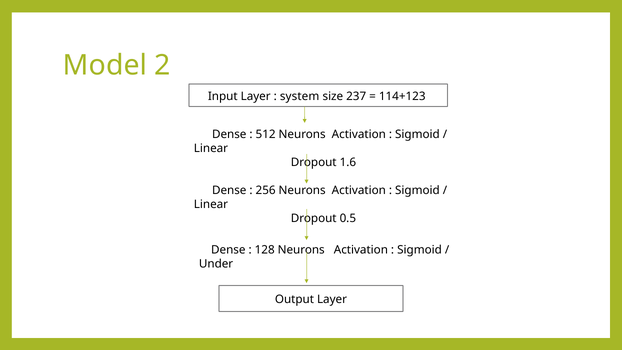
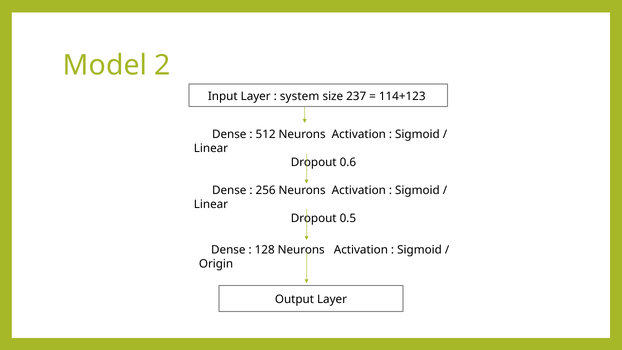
1.6: 1.6 -> 0.6 (348, 162)
Under: Under -> Origin (216, 264)
